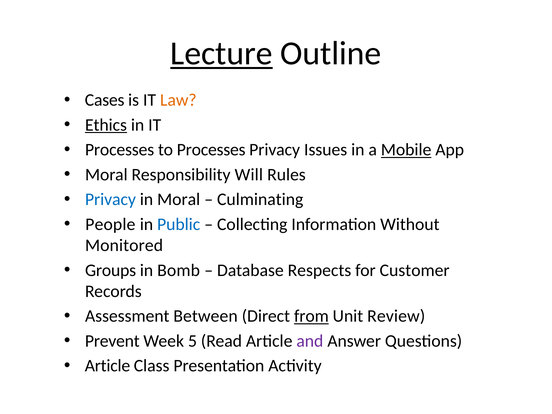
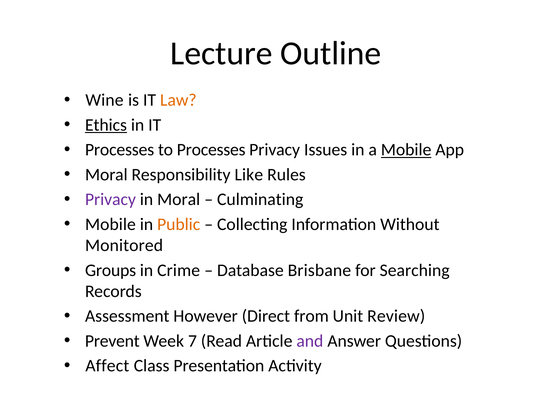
Lecture underline: present -> none (221, 53)
Cases: Cases -> Wine (104, 100)
Will: Will -> Like (249, 175)
Privacy colour: blue -> purple (110, 199)
People: People -> Mobile (110, 224)
Public colour: blue -> orange (179, 224)
Bomb: Bomb -> Crime (179, 270)
Respects: Respects -> Brisbane (319, 270)
Customer: Customer -> Searching (415, 270)
Between: Between -> However (206, 316)
from underline: present -> none (311, 316)
5: 5 -> 7 (192, 341)
Article: Article -> Affect (107, 366)
